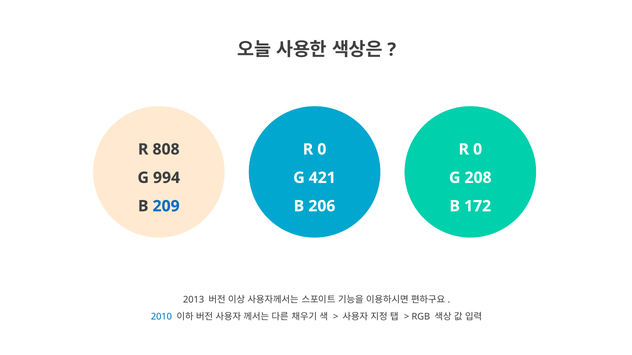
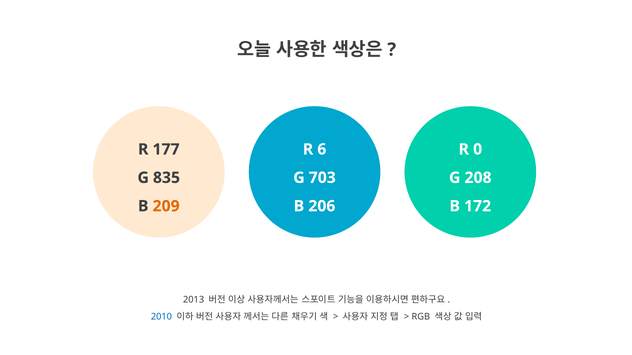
808: 808 -> 177 (166, 150)
0: 0 -> 6 (322, 150)
994: 994 -> 835 (167, 178)
421: 421 -> 703 (322, 178)
209 colour: blue -> orange (166, 206)
